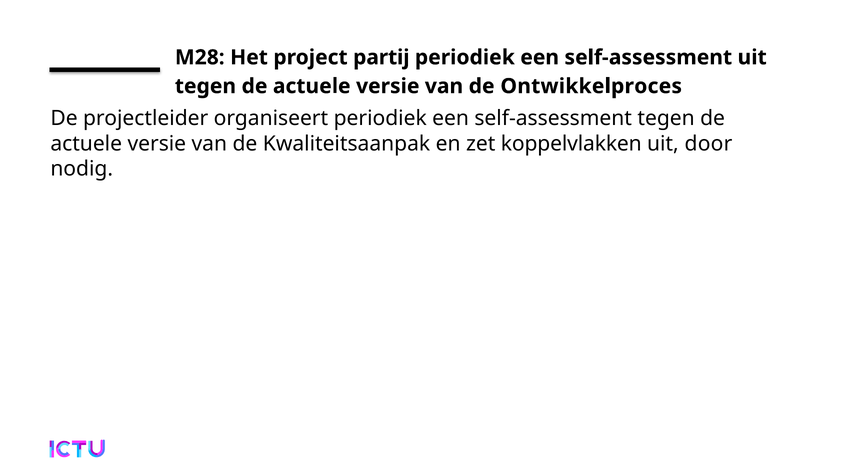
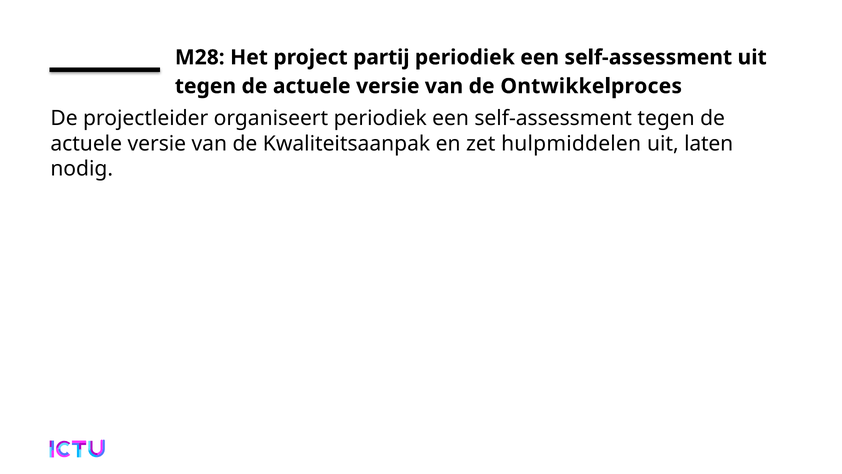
koppelvlakken: koppelvlakken -> hulpmiddelen (571, 143)
door: door -> laten (709, 143)
